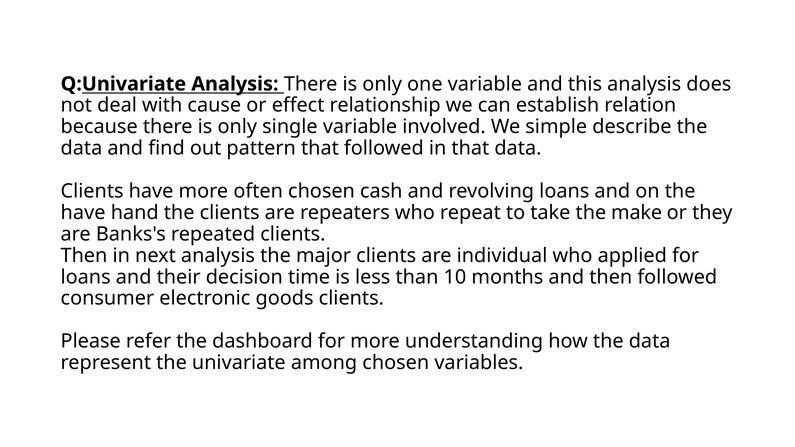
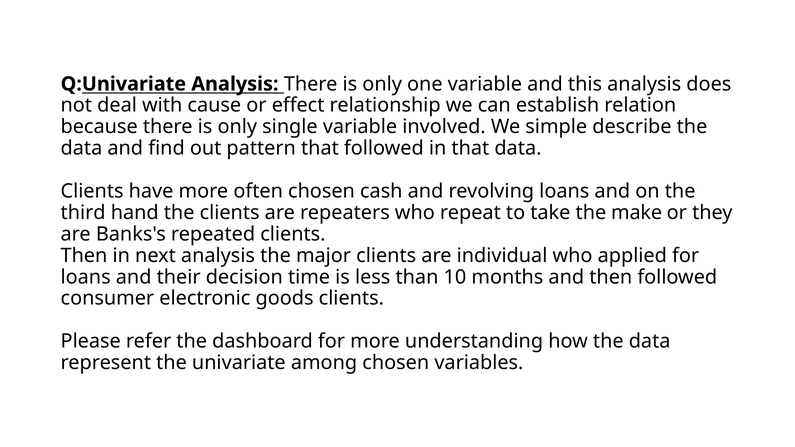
have: have -> third (83, 213)
